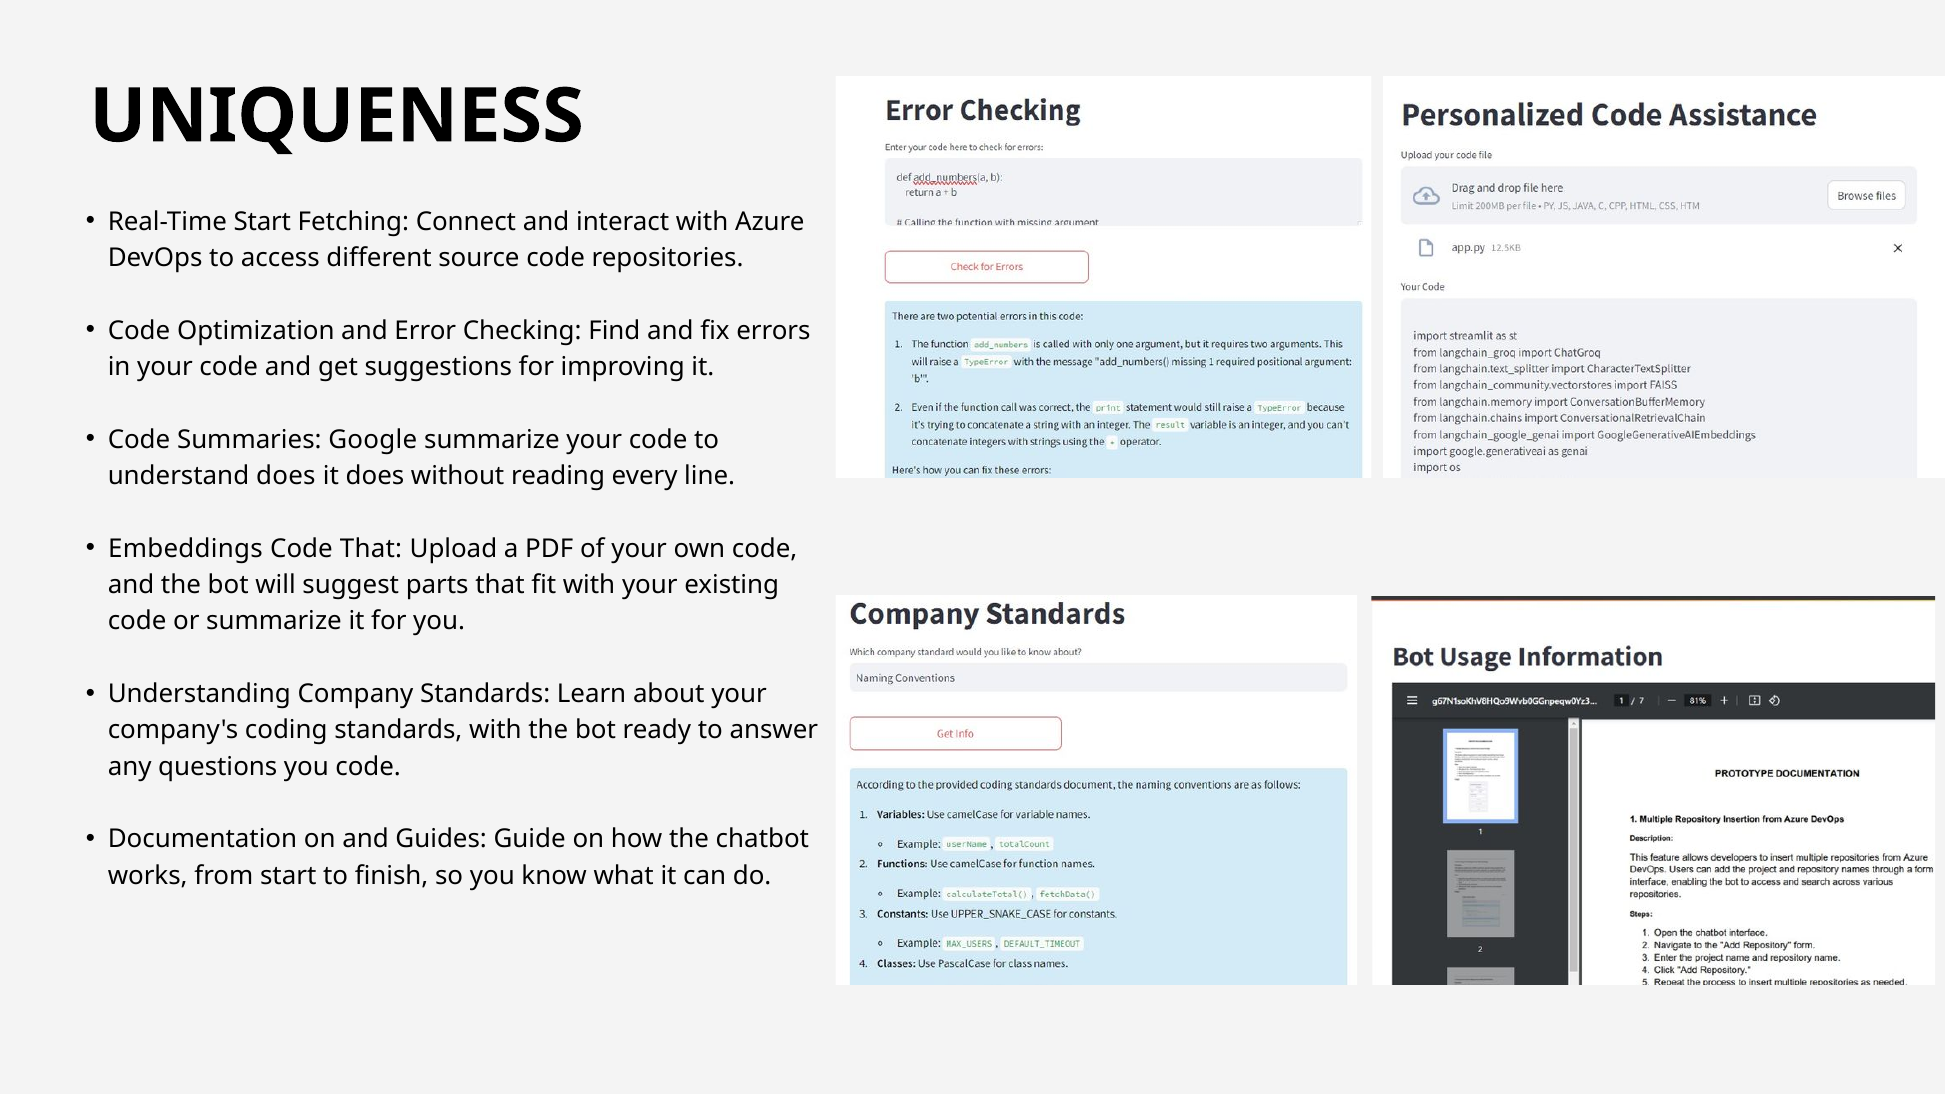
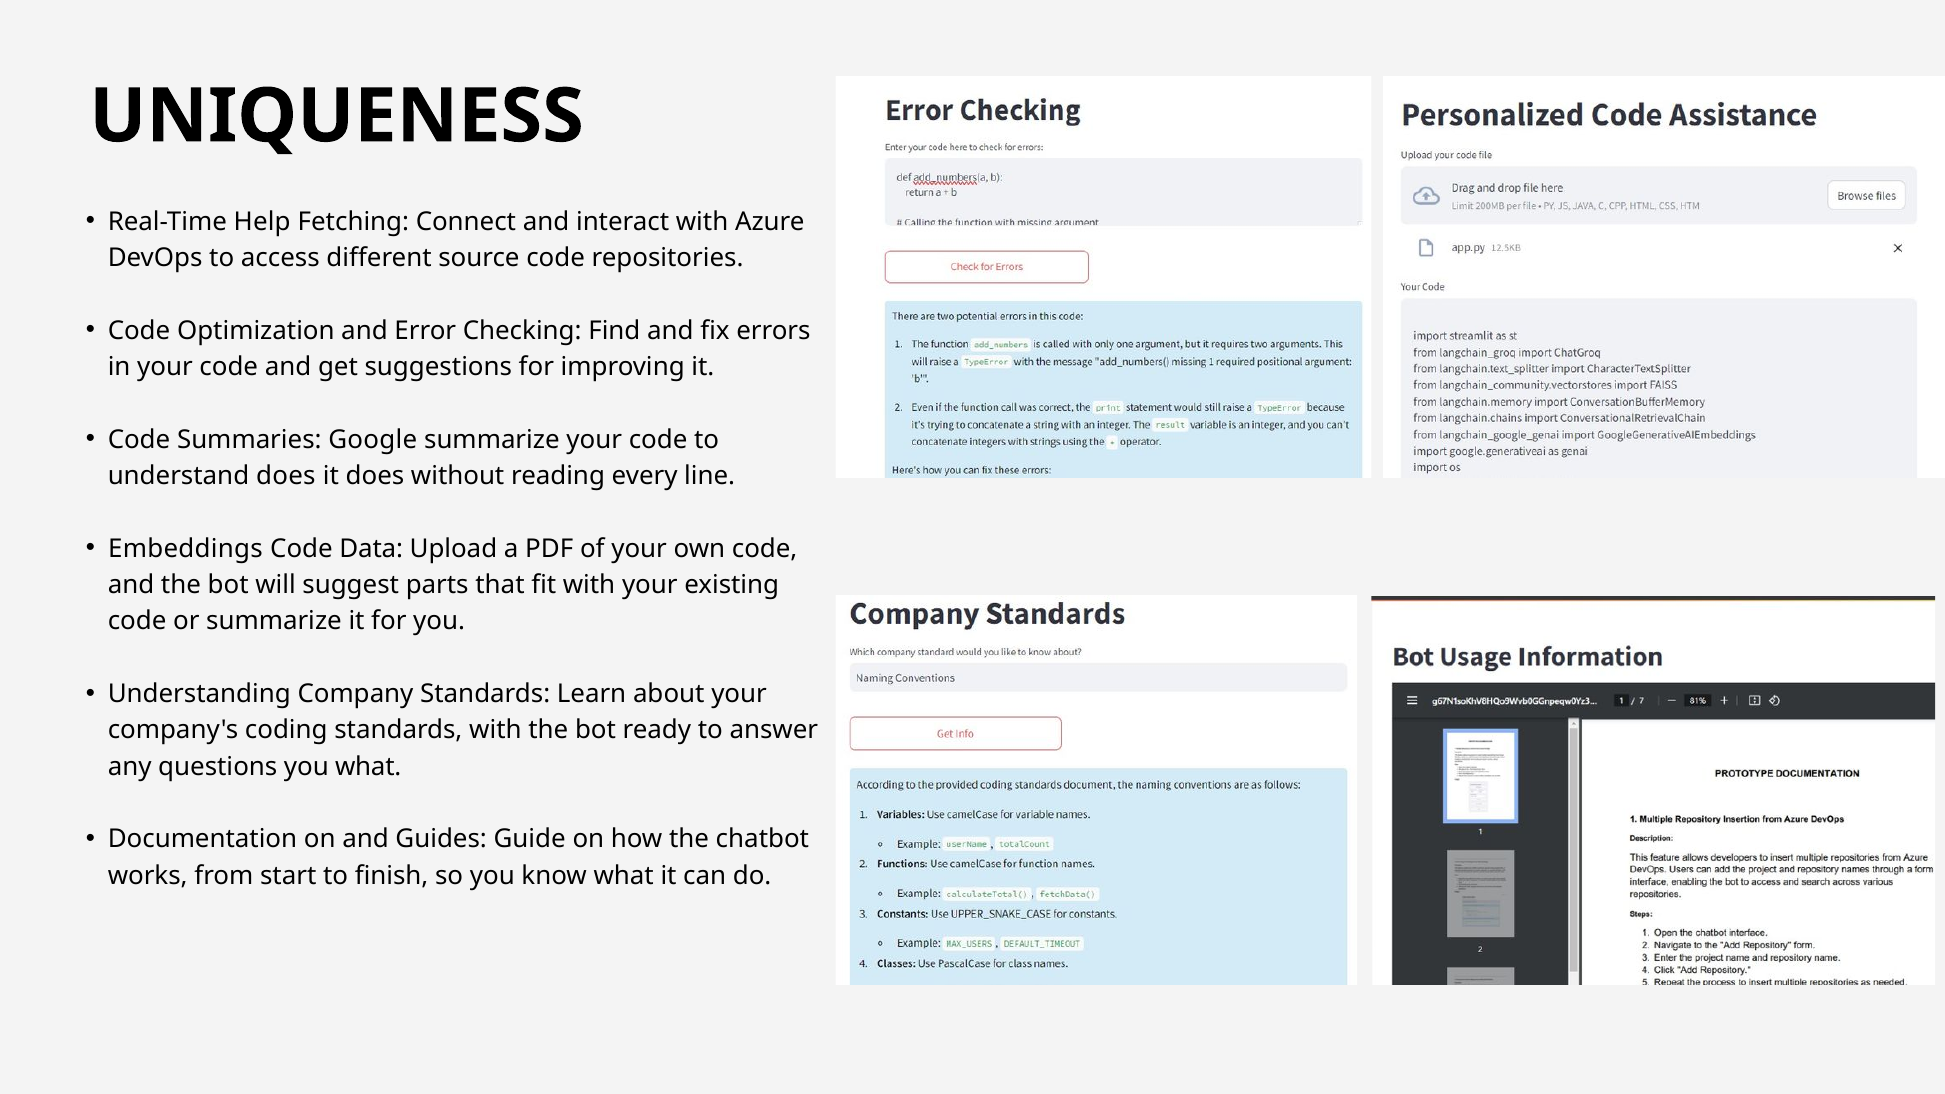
Real-Time Start: Start -> Help (262, 222)
Code That: That -> Data (371, 549)
you code: code -> what (368, 767)
